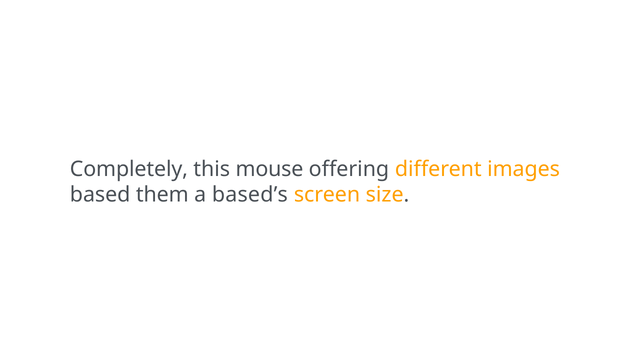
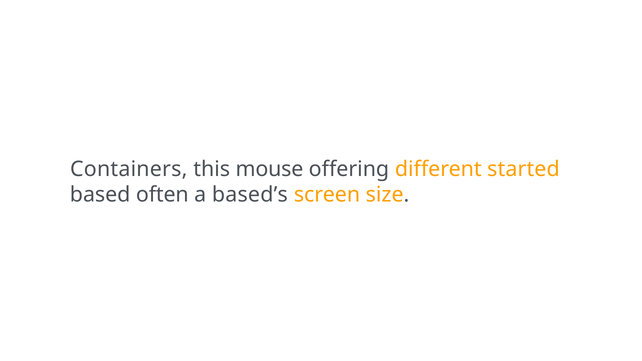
Completely: Completely -> Containers (129, 169)
images: images -> started (523, 169)
them: them -> often (162, 195)
